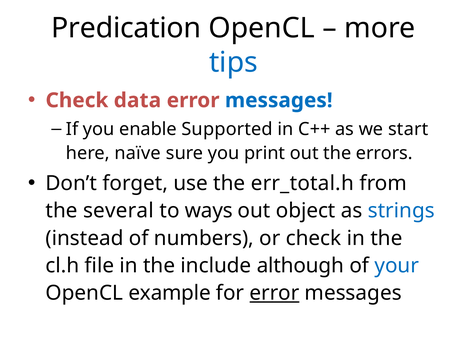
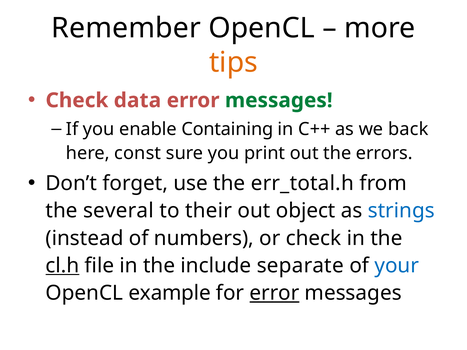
Predication: Predication -> Remember (126, 28)
tips colour: blue -> orange (233, 62)
messages colour: blue -> green (279, 100)
Supported: Supported -> Containing (227, 129)
start: start -> back (408, 129)
naïve: naïve -> const (138, 153)
ways: ways -> their (209, 211)
cl.h underline: none -> present (62, 266)
although: although -> separate (300, 266)
